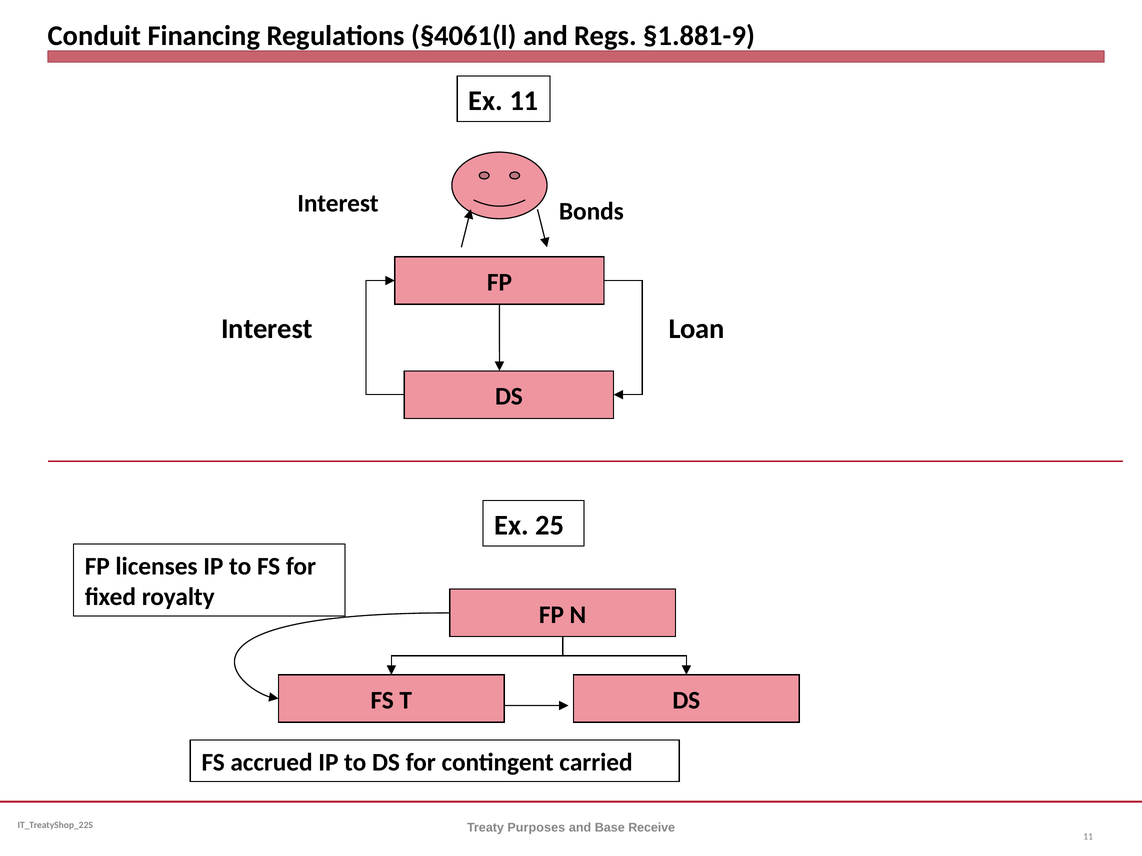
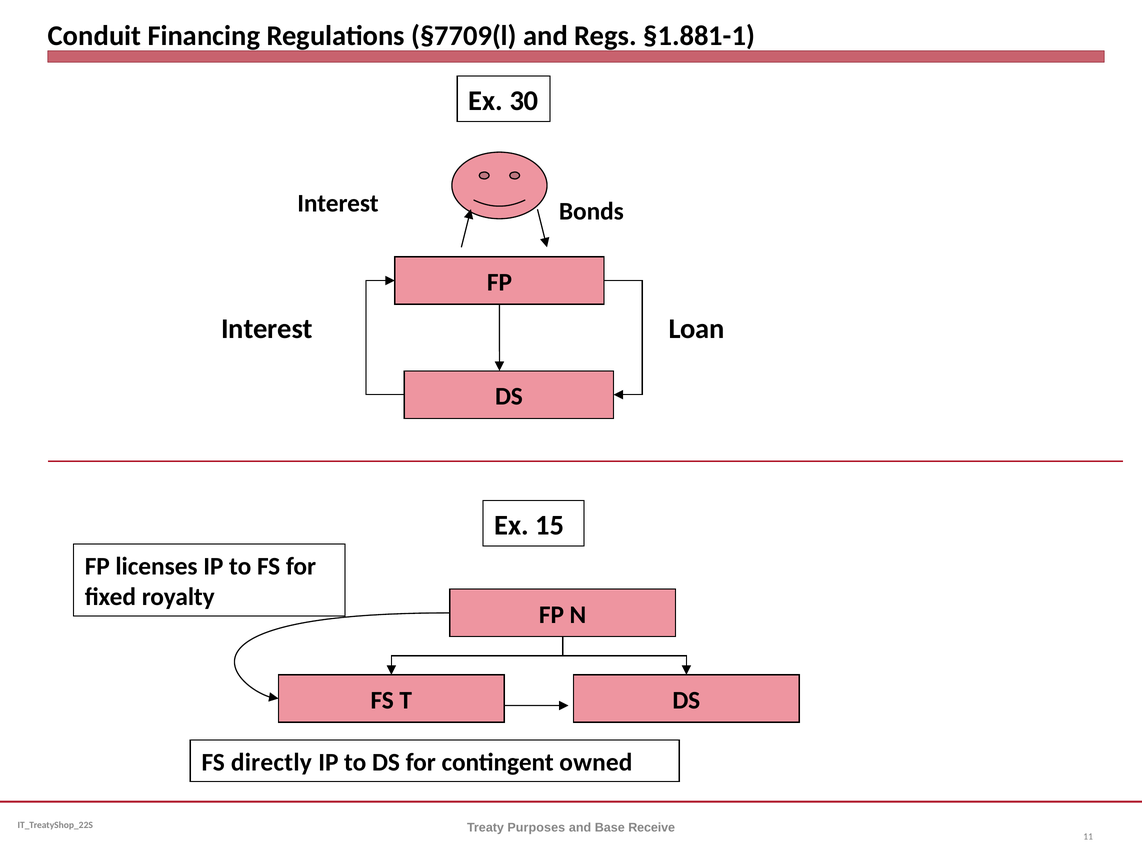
§4061(l: §4061(l -> §7709(l (464, 36)
§1.881-9: §1.881-9 -> §1.881-1 (699, 36)
Ex 11: 11 -> 30 (524, 101)
25: 25 -> 15 (550, 526)
accrued: accrued -> directly (271, 763)
carried: carried -> owned (596, 763)
